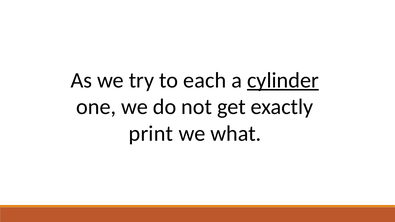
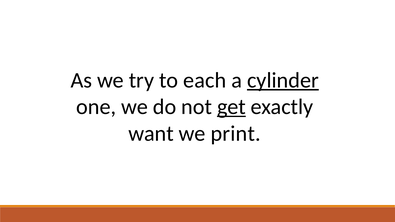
get underline: none -> present (231, 107)
print: print -> want (151, 134)
what: what -> print (236, 134)
